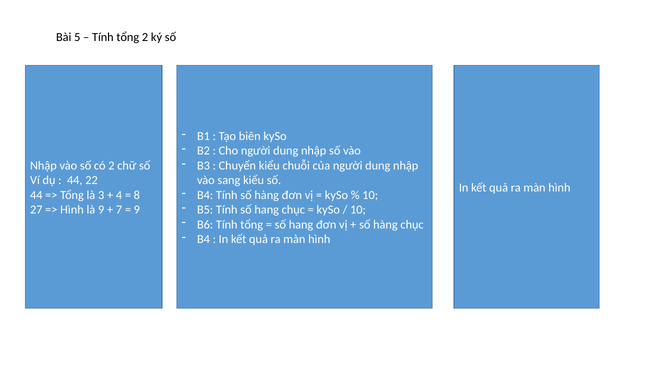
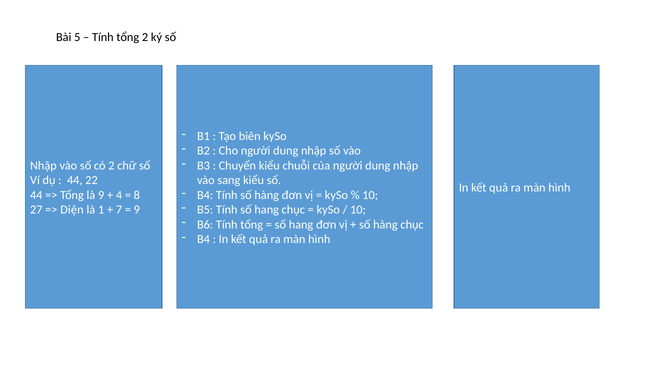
là 3: 3 -> 9 (101, 195)
Hình: Hình -> Diện (72, 210)
là 9: 9 -> 1 (101, 210)
